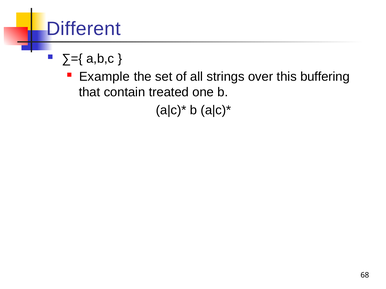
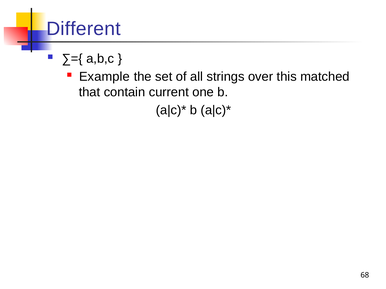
buffering: buffering -> matched (325, 77)
treated: treated -> current (169, 92)
